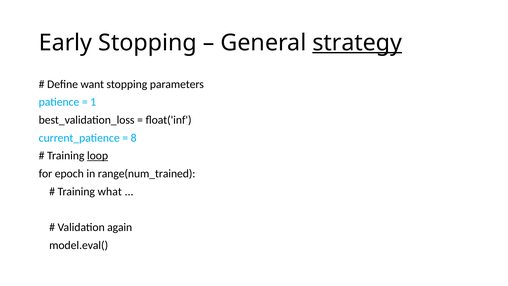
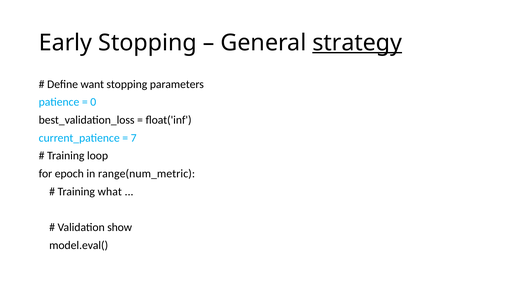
1: 1 -> 0 (93, 102)
8: 8 -> 7 (134, 138)
loop underline: present -> none (98, 156)
range(num_trained: range(num_trained -> range(num_metric (147, 174)
again: again -> show (120, 227)
